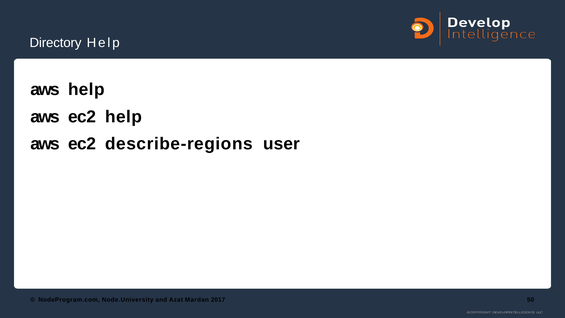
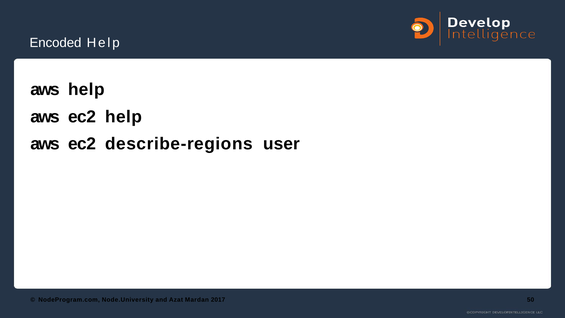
Directory: Directory -> Encoded (55, 43)
